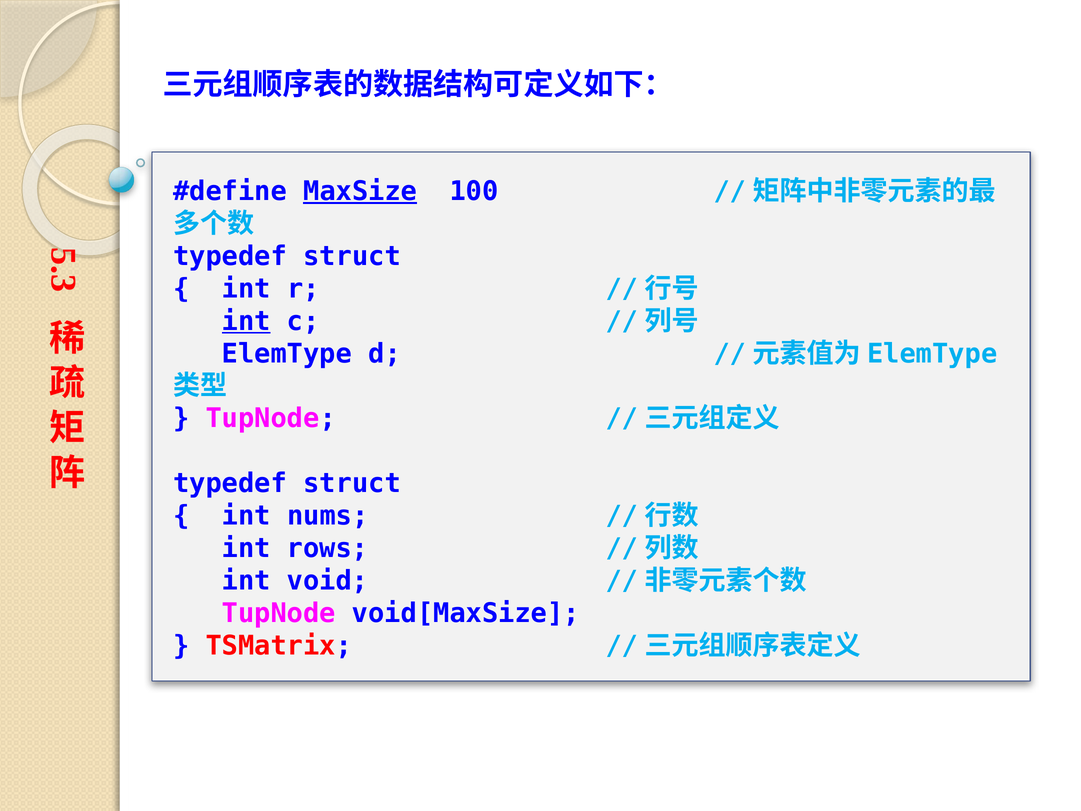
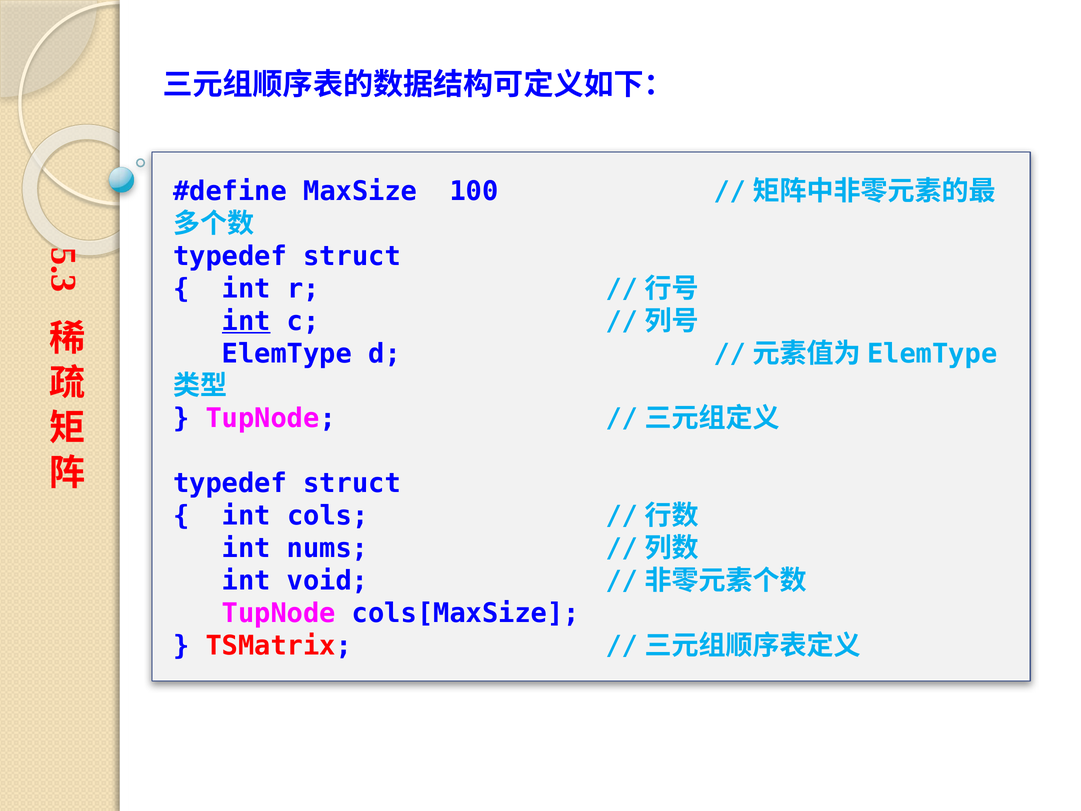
MaxSize underline: present -> none (360, 191)
nums: nums -> cols (328, 516)
rows: rows -> nums (328, 548)
void[MaxSize: void[MaxSize -> cols[MaxSize (466, 613)
